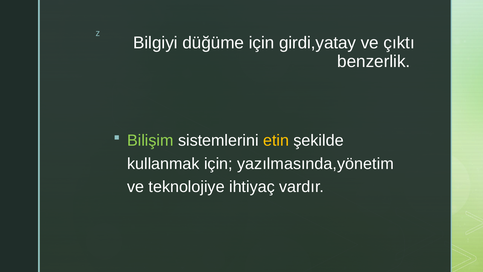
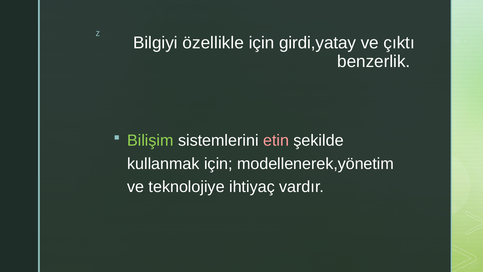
düğüme: düğüme -> özellikle (213, 43)
etin colour: yellow -> pink (276, 140)
yazılmasında,yönetim: yazılmasında,yönetim -> modellenerek,yönetim (316, 164)
